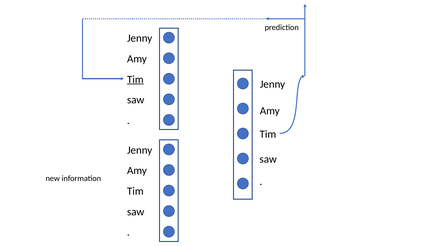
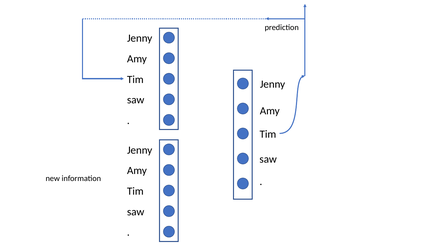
Tim underline: present -> none (135, 80)
